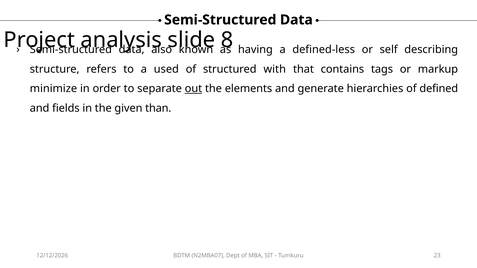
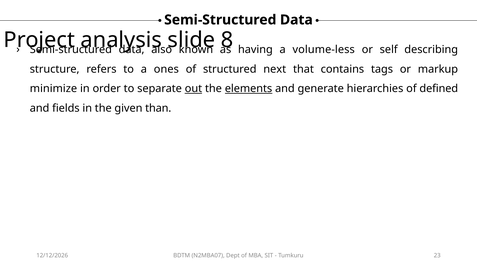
defined-less: defined-less -> volume-less (324, 49)
used: used -> ones (166, 69)
with: with -> next (275, 69)
elements underline: none -> present (249, 89)
